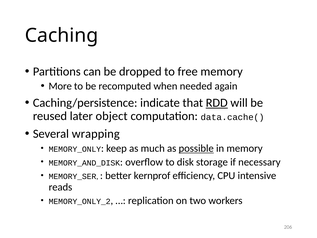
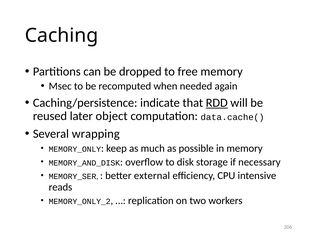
More: More -> Msec (60, 86)
possible underline: present -> none (196, 148)
kernprof: kernprof -> external (152, 176)
